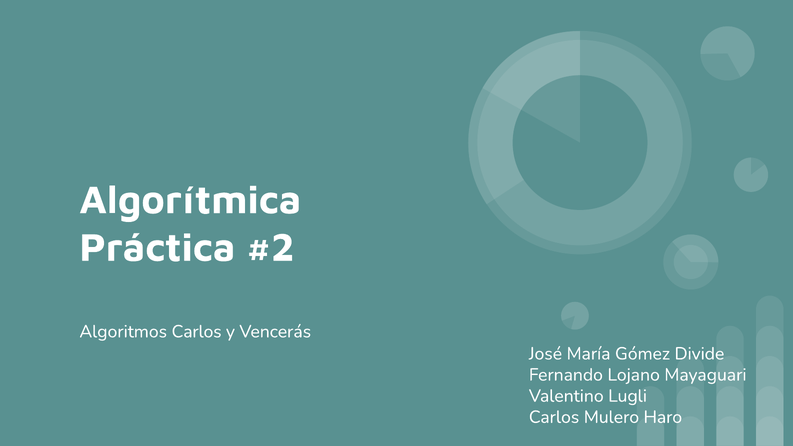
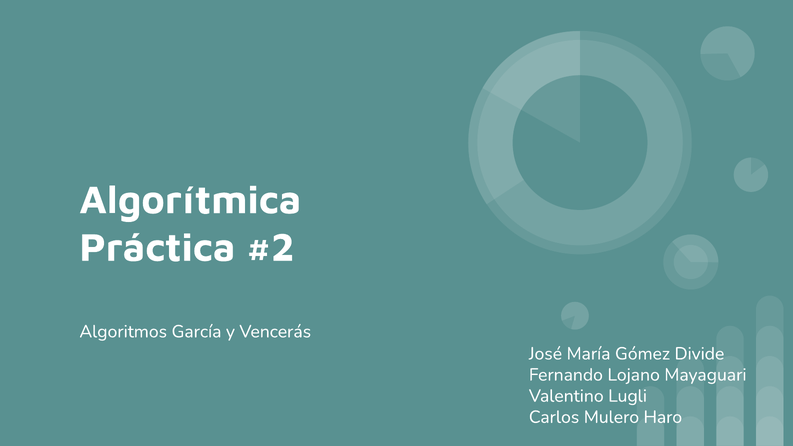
Algoritmos Carlos: Carlos -> García (197, 332)
